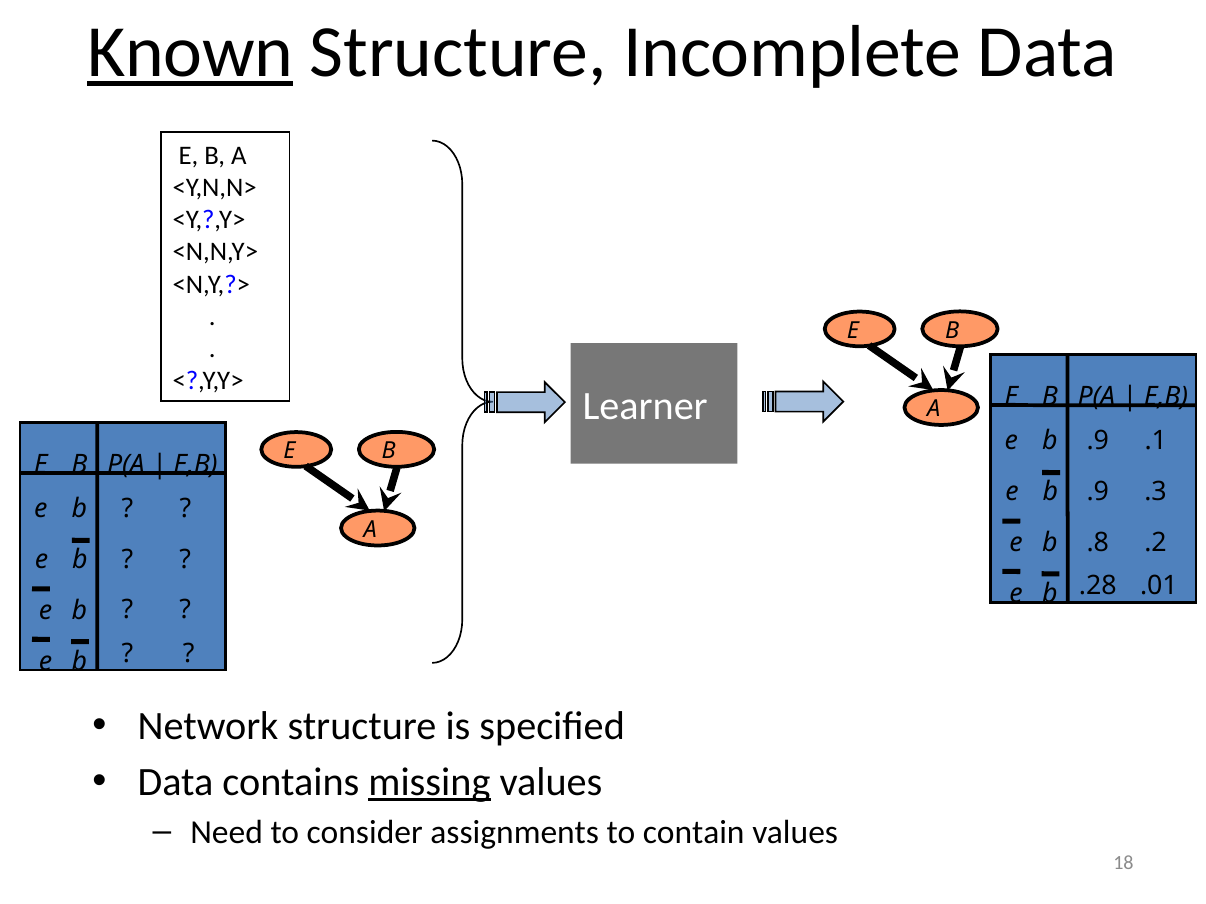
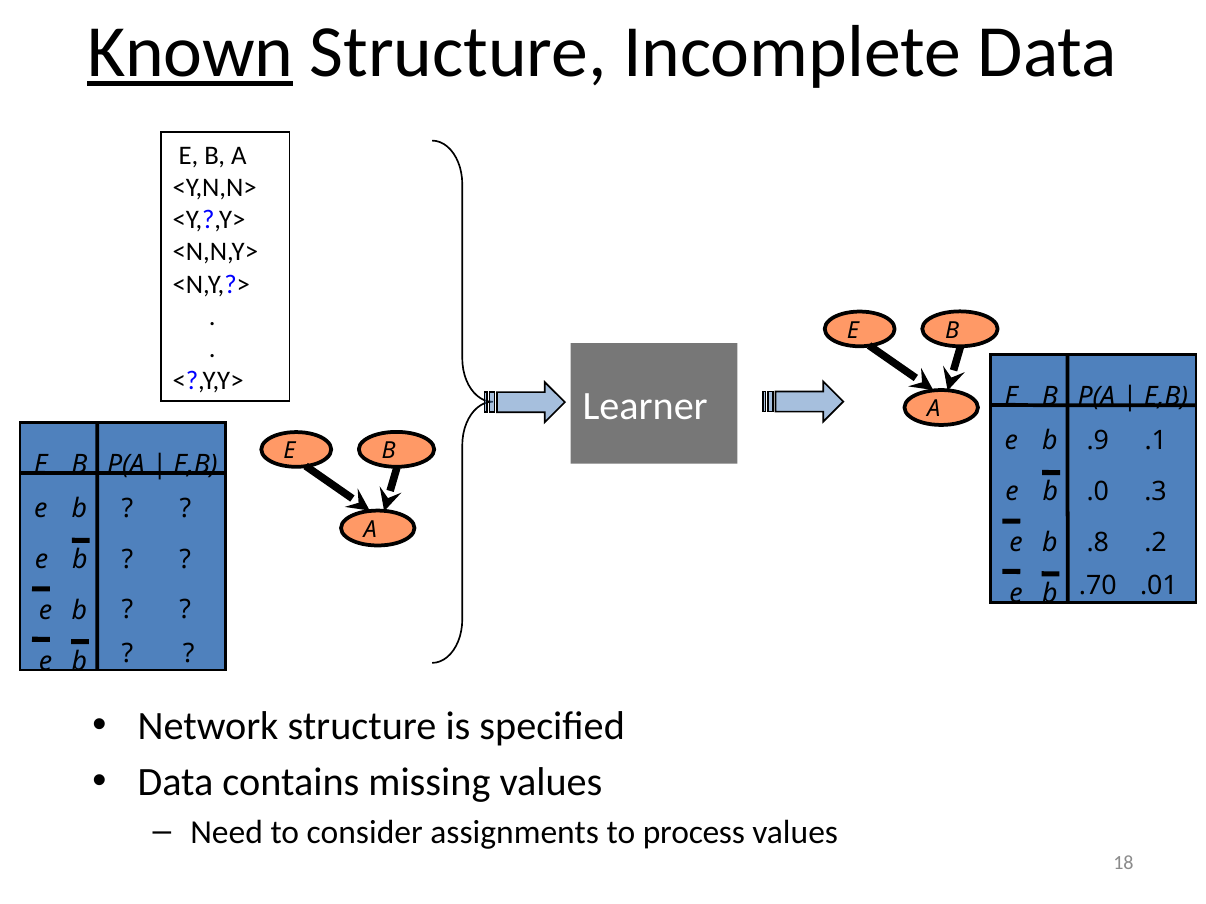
.9: .9 -> .0 (1098, 492)
.28: .28 -> .70 (1098, 586)
missing underline: present -> none (429, 783)
contain: contain -> process (694, 833)
